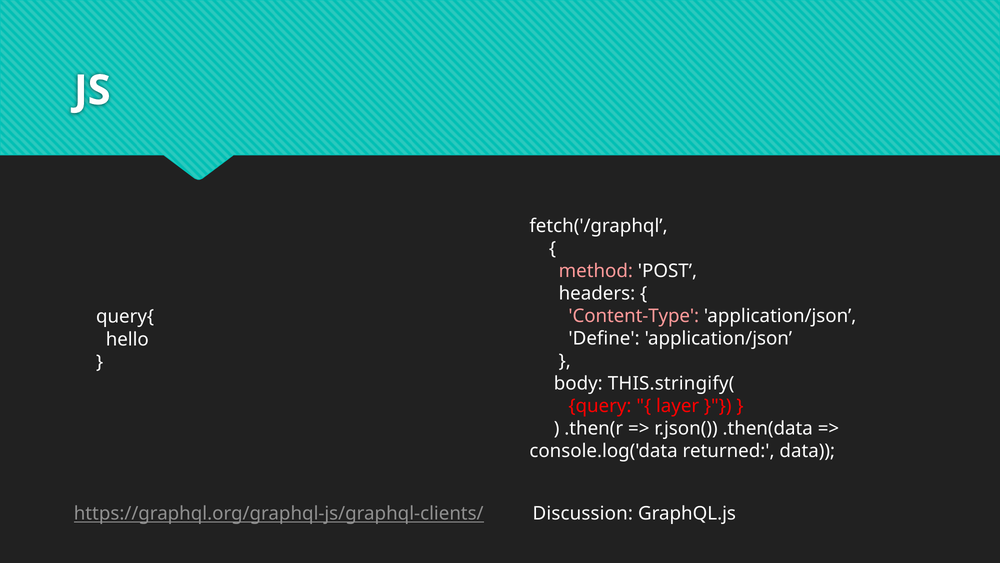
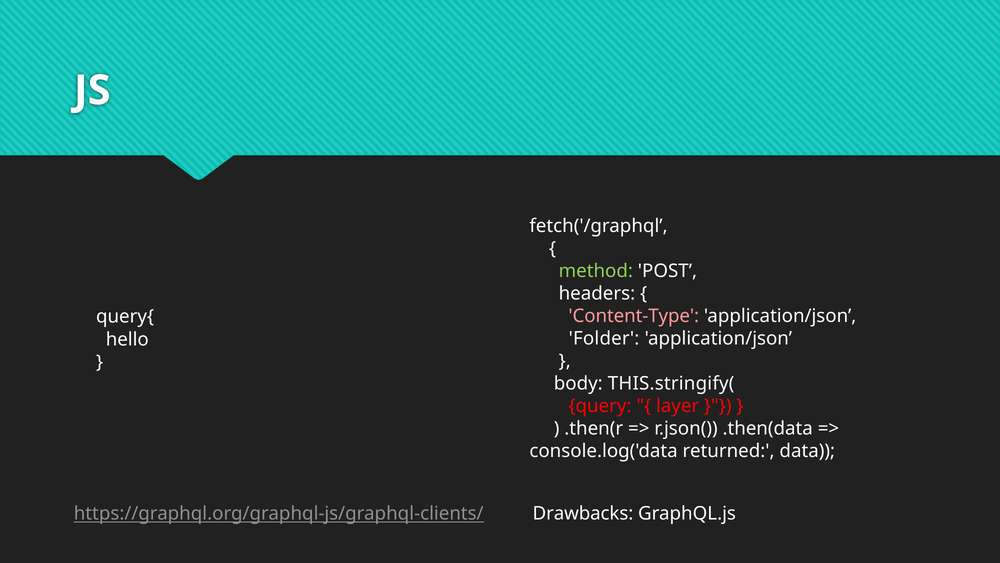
method colour: pink -> light green (596, 271)
Define: Define -> Folder (604, 338)
Discussion: Discussion -> Drawbacks (583, 513)
